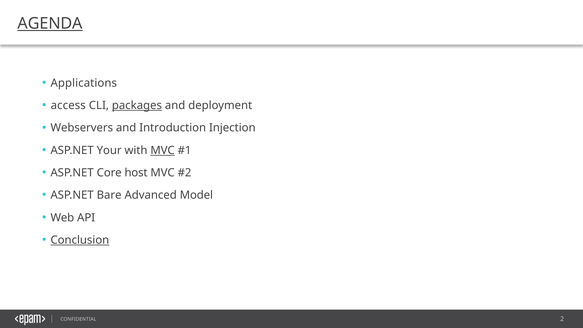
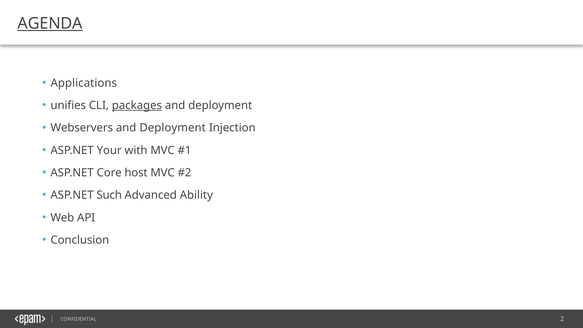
access: access -> unifies (68, 105)
Introduction: Introduction -> Deployment (173, 128)
MVC underline: present -> none (163, 150)
Bare: Bare -> Such (109, 195)
Model: Model -> Ability (196, 195)
Conclusion underline: present -> none (80, 240)
